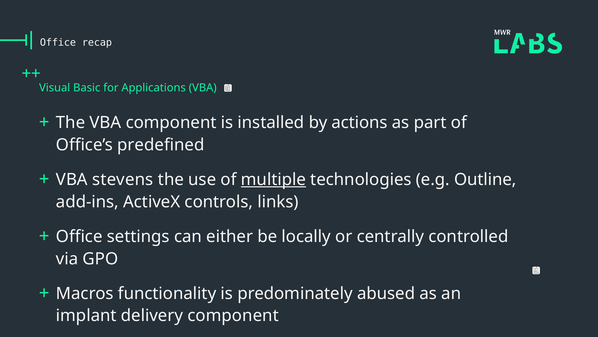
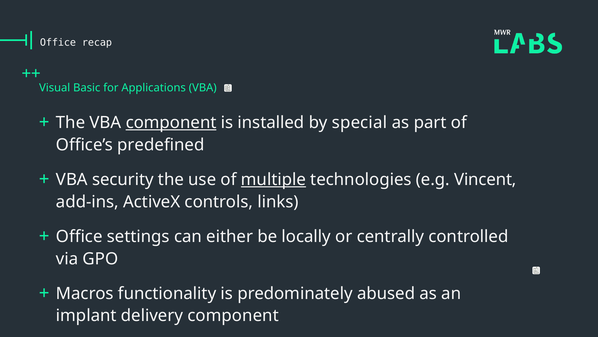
component underline: none -> present (171, 122)
actions: actions -> special (359, 122)
stevens: stevens -> security (123, 179)
Outline: Outline -> Vincent (485, 179)
